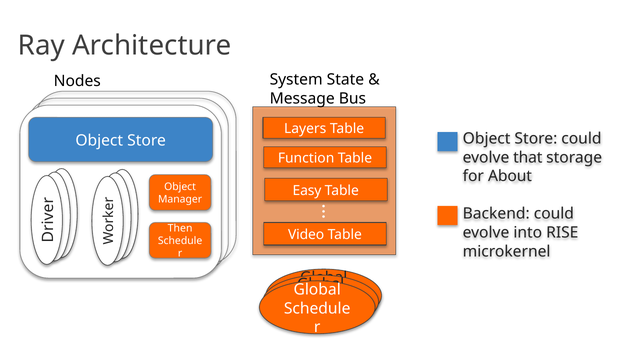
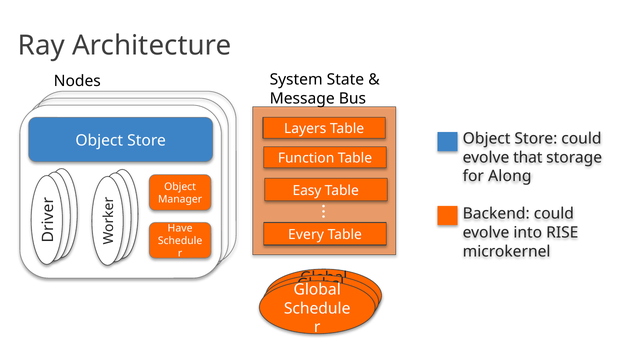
About: About -> Along (510, 176)
Then: Then -> Have (180, 228)
Video: Video -> Every (306, 234)
